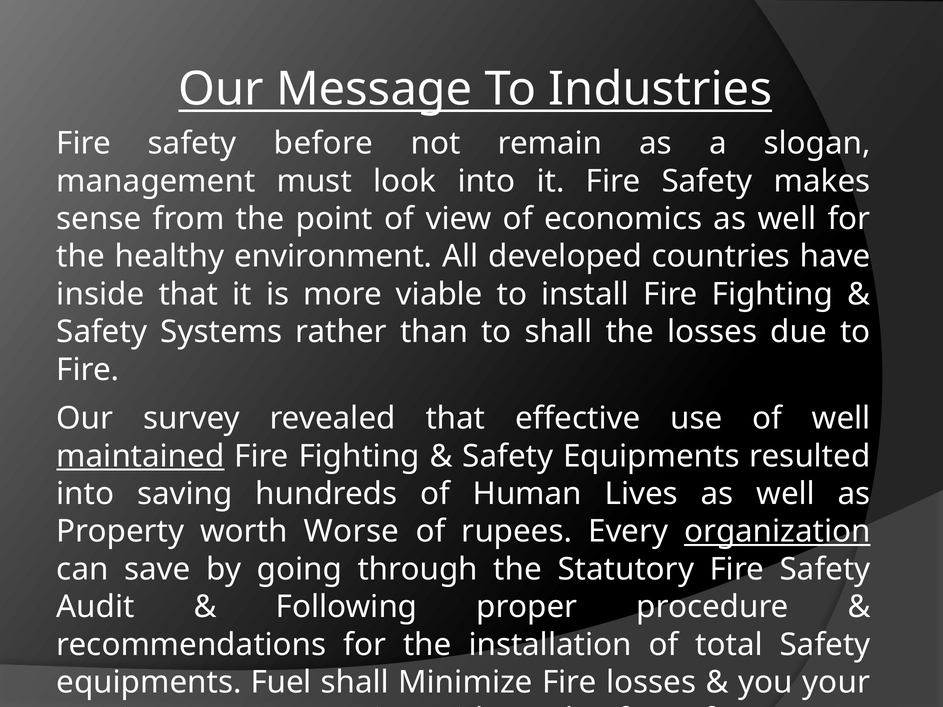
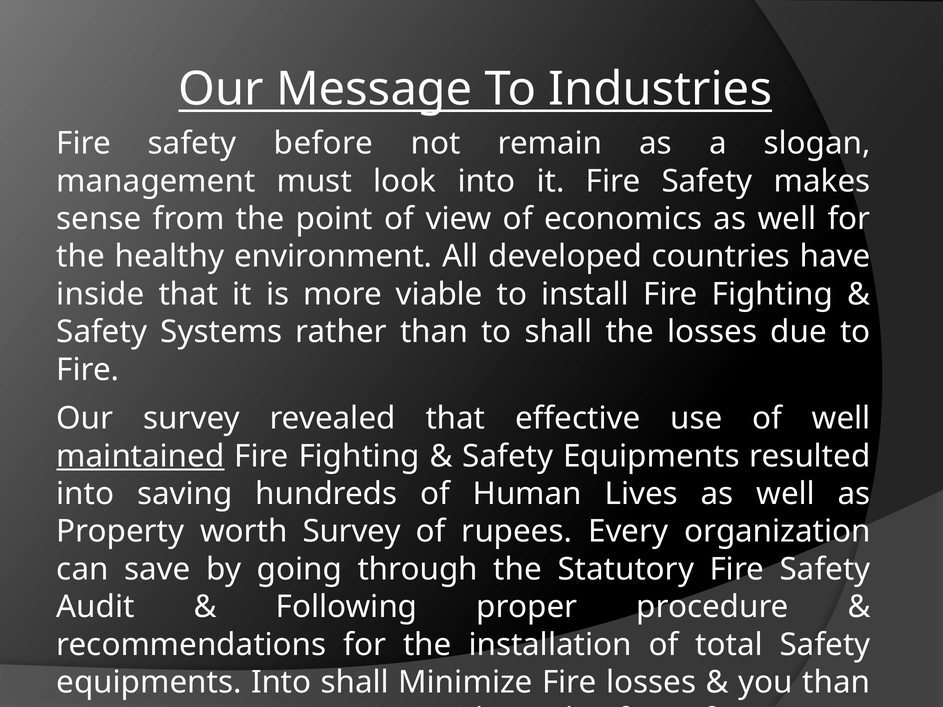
worth Worse: Worse -> Survey (352, 532)
organization underline: present -> none (777, 532)
equipments Fuel: Fuel -> Into (281, 683)
you your: your -> than (836, 683)
